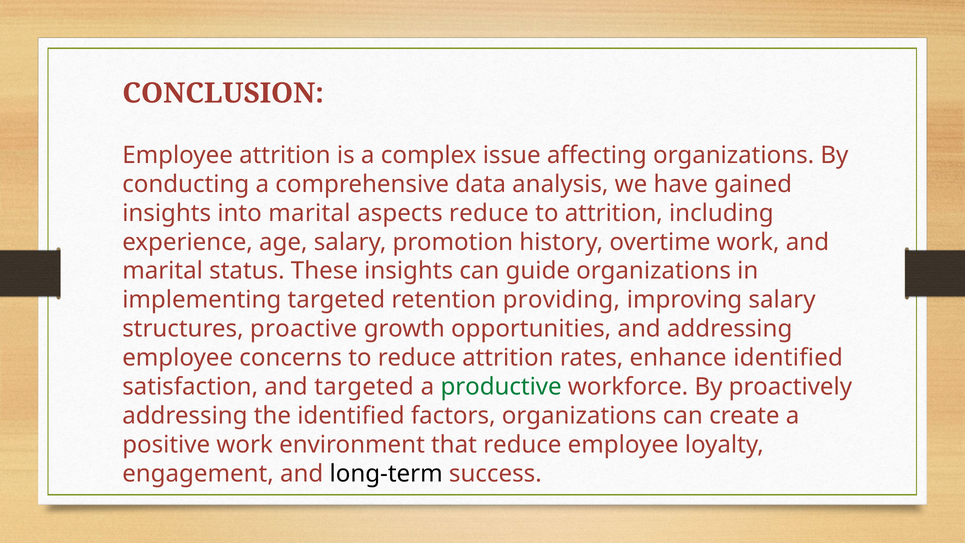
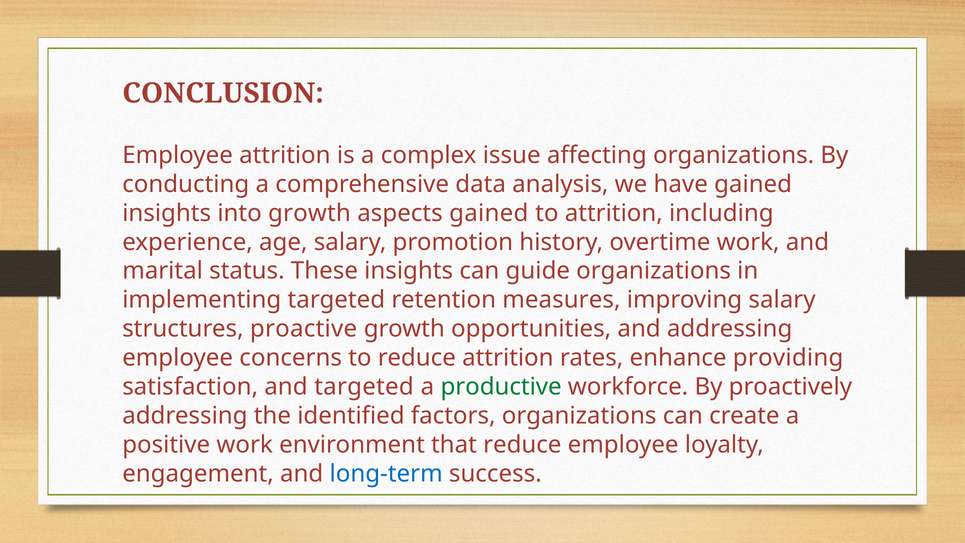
into marital: marital -> growth (309, 213)
aspects reduce: reduce -> gained (489, 213)
providing: providing -> measures (561, 300)
enhance identified: identified -> providing (788, 358)
long-term colour: black -> blue (386, 474)
